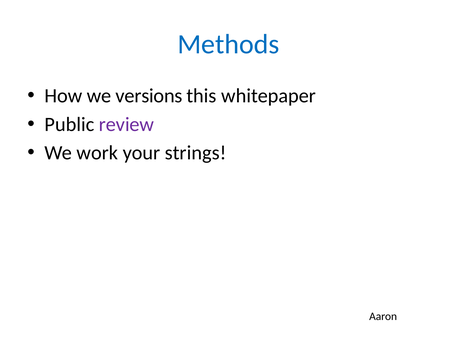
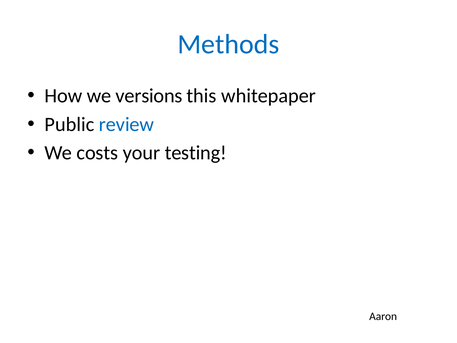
review colour: purple -> blue (127, 124)
work: work -> costs (97, 153)
strings: strings -> testing (196, 153)
